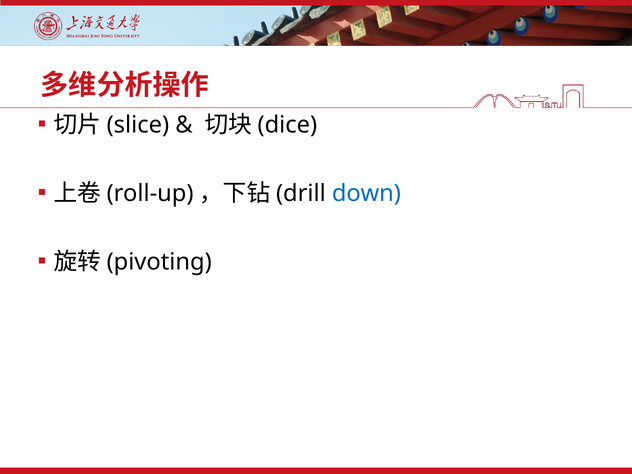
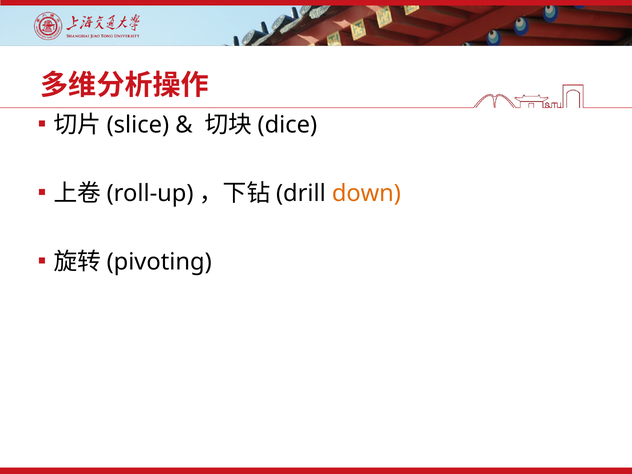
down colour: blue -> orange (366, 193)
